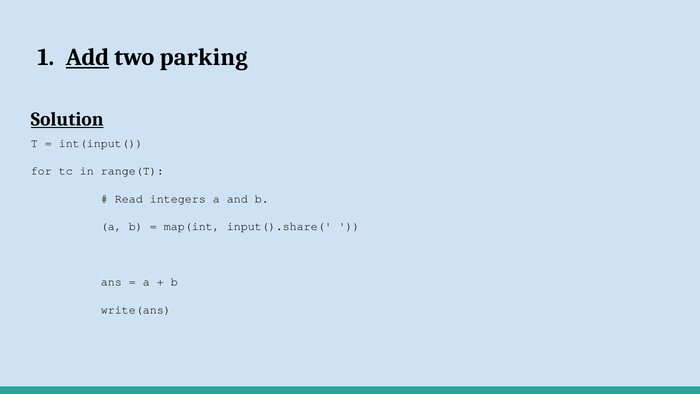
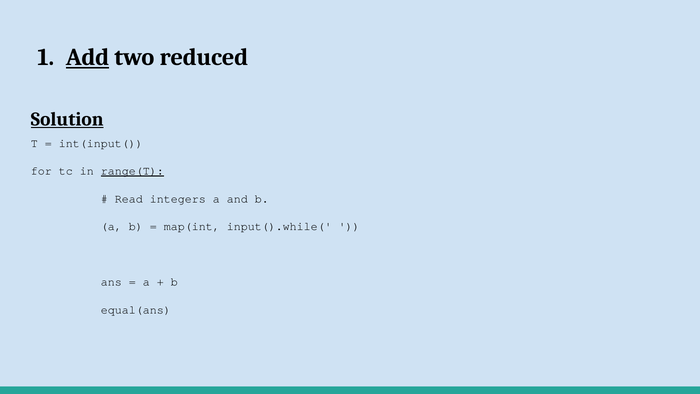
parking: parking -> reduced (204, 57)
range(T underline: none -> present (132, 171)
input().share(: input().share( -> input().while( (279, 226)
write(ans: write(ans -> equal(ans (136, 310)
